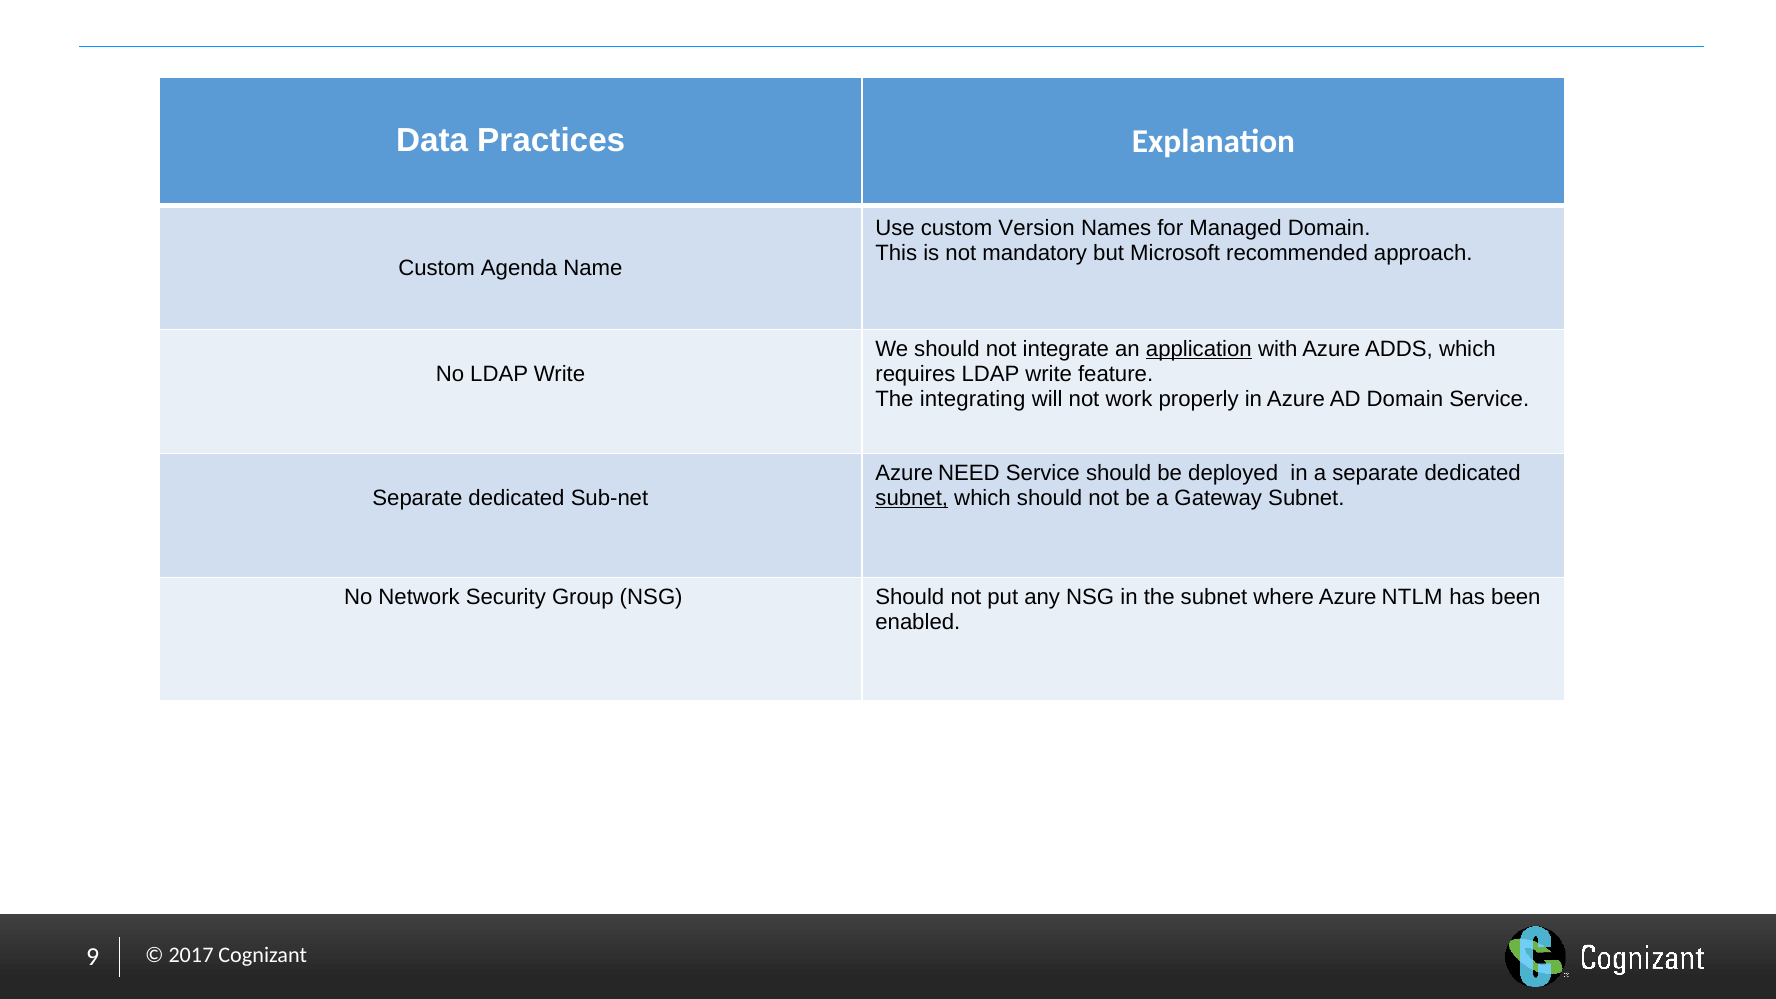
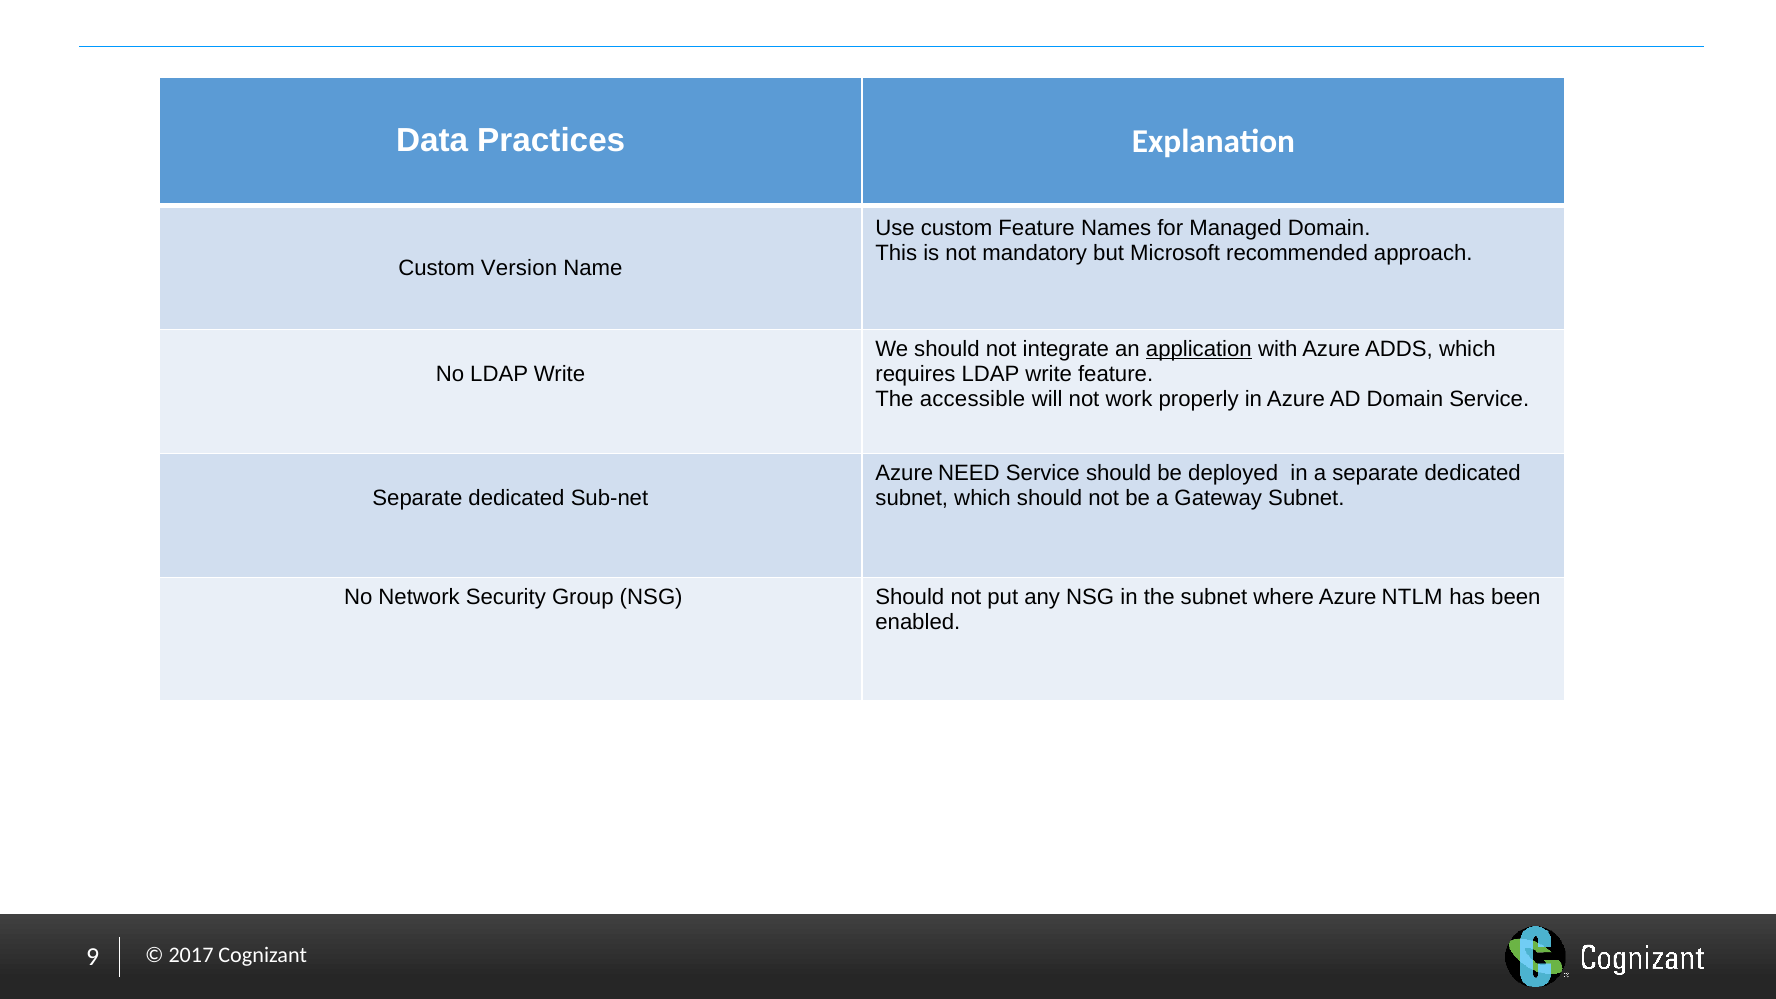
custom Version: Version -> Feature (1037, 228)
Agenda: Agenda -> Version (519, 268)
integrating: integrating -> accessible (973, 399)
subnet underline: present -> none (912, 498)
